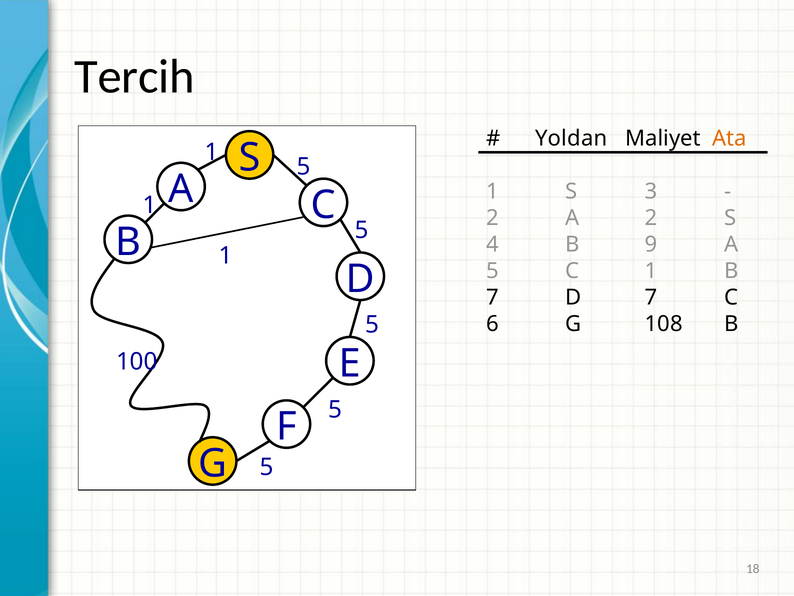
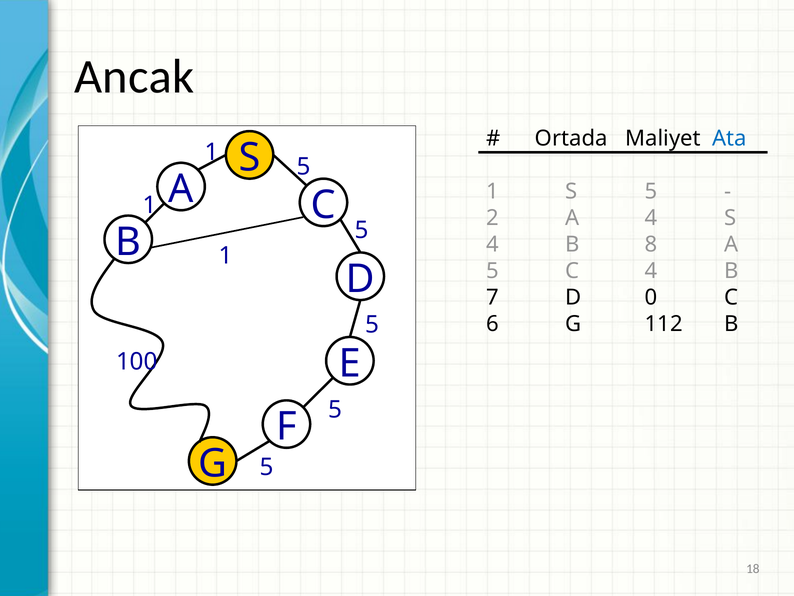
Tercih: Tercih -> Ancak (134, 77)
Yoldan: Yoldan -> Ortada (571, 138)
Ata colour: orange -> blue (729, 138)
S 3: 3 -> 5 (651, 191)
A 2: 2 -> 4 (651, 218)
9: 9 -> 8 (651, 244)
5 C 1: 1 -> 4 (651, 271)
D 7: 7 -> 0 (651, 297)
108: 108 -> 112 (664, 324)
